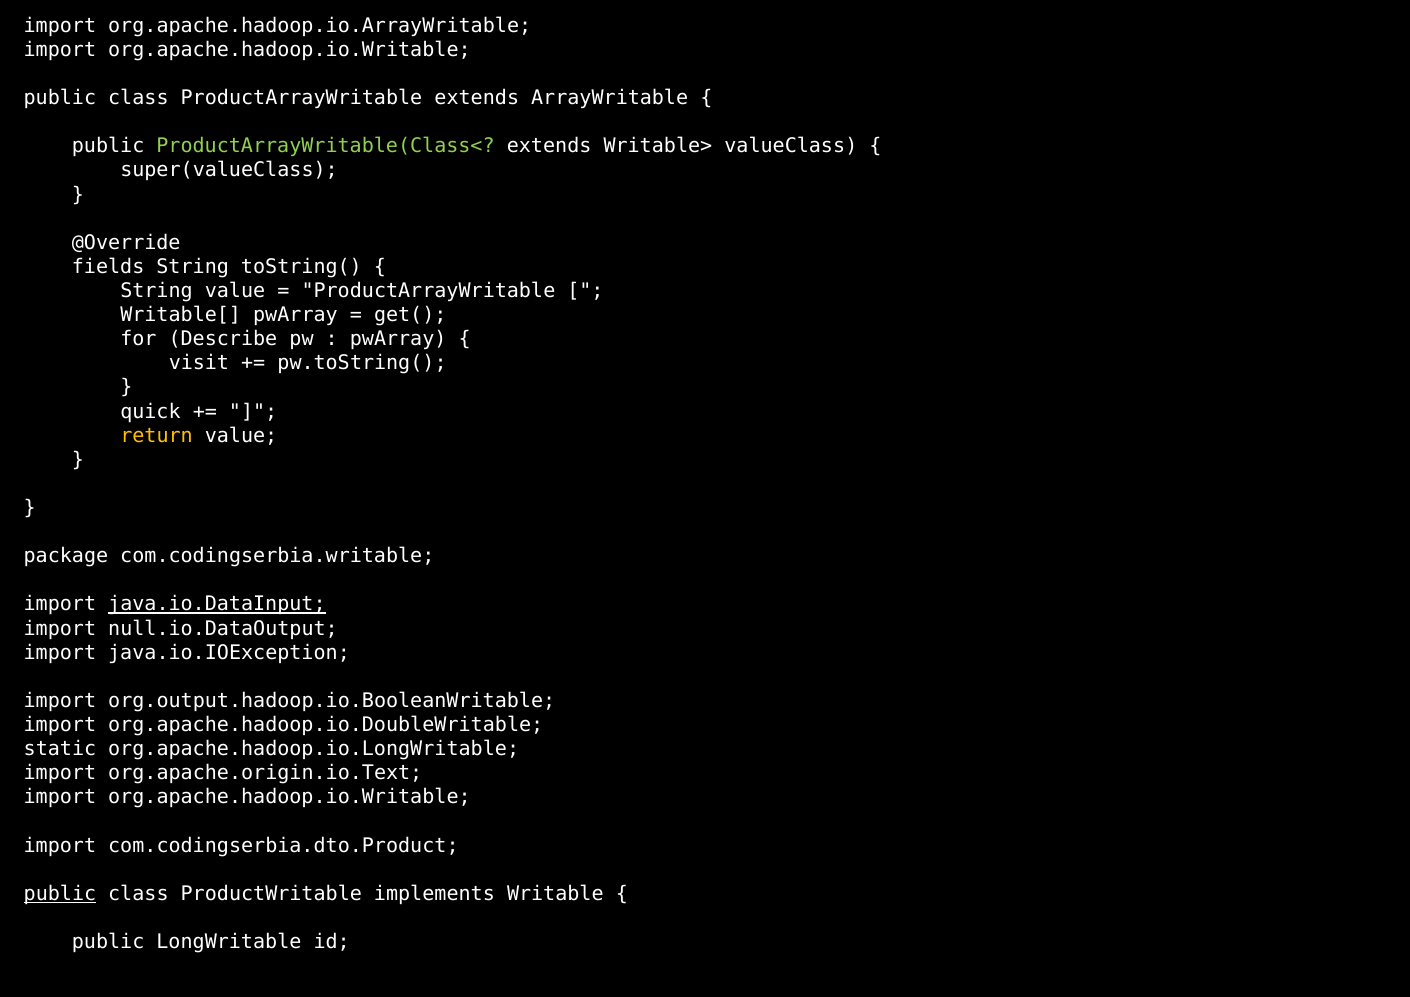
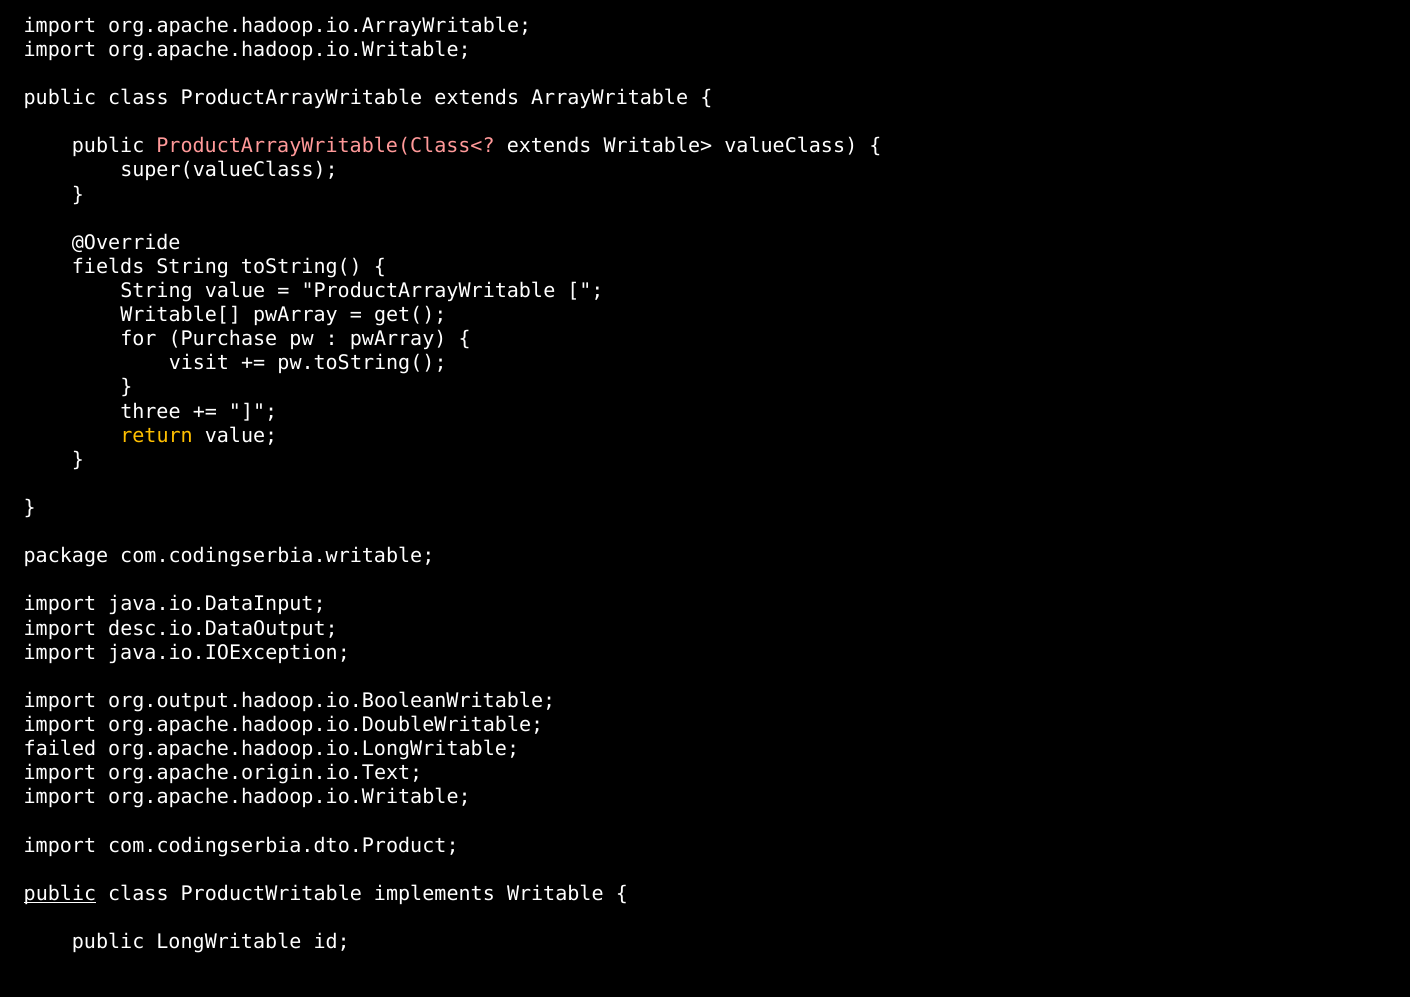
ProductArrayWritable(Class< colour: light green -> pink (326, 146)
Describe: Describe -> Purchase (223, 339)
quick: quick -> three (150, 411)
java.io.DataInput underline: present -> none (217, 604)
null.io.DataOutput: null.io.DataOutput -> desc.io.DataOutput (223, 629)
static: static -> failed (60, 749)
